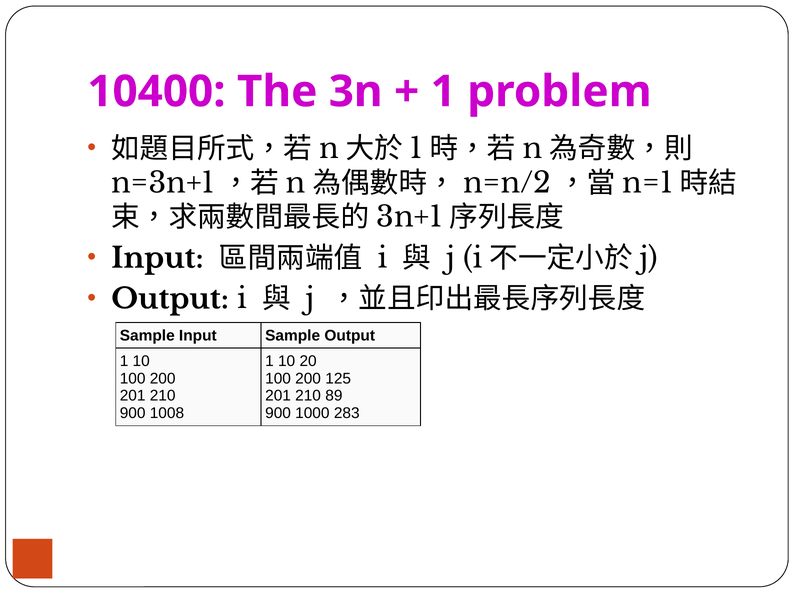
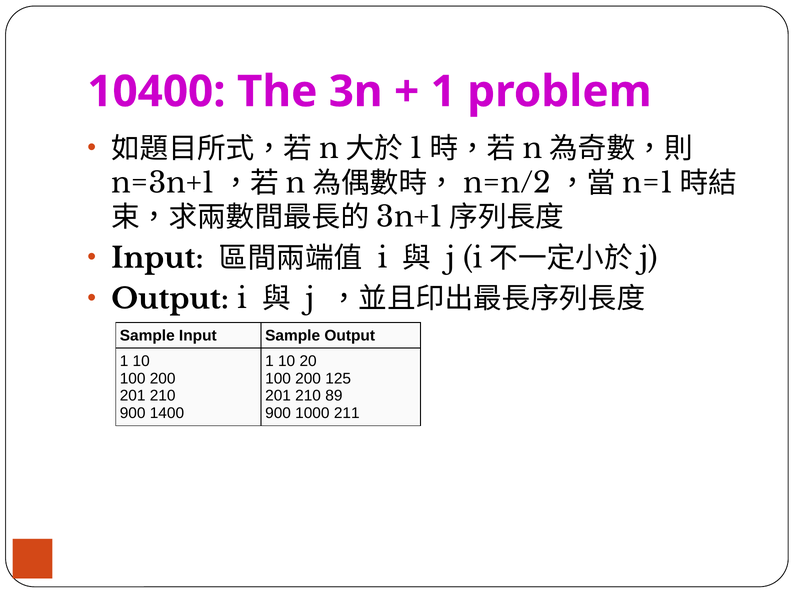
1008: 1008 -> 1400 (167, 414)
283: 283 -> 211 (347, 414)
